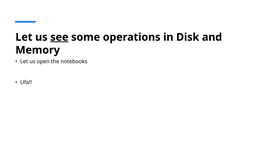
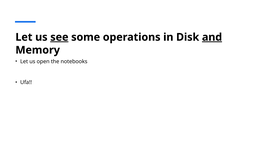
and underline: none -> present (212, 37)
